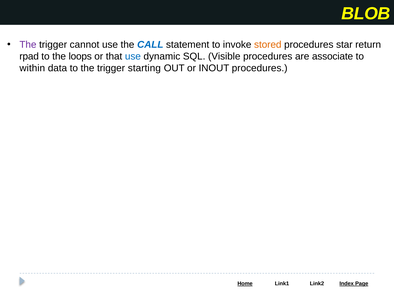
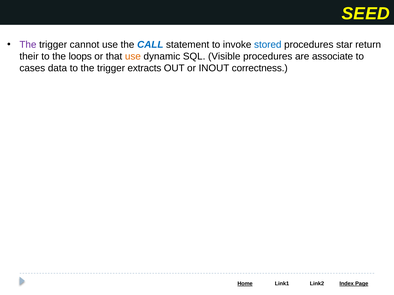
BLOB: BLOB -> SEED (366, 14)
stored colour: orange -> blue (268, 45)
rpad: rpad -> their (29, 56)
use colour: blue -> orange (133, 56)
within: within -> cases (32, 68)
starting: starting -> extracts (144, 68)
INOUT procedures: procedures -> correctness (260, 68)
